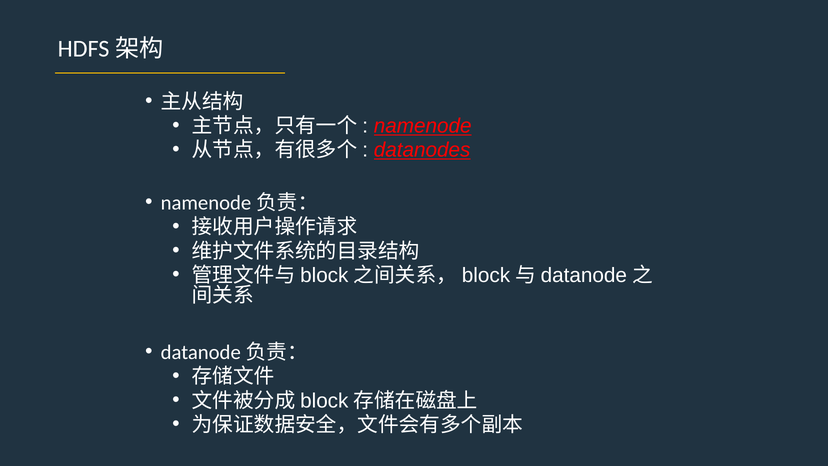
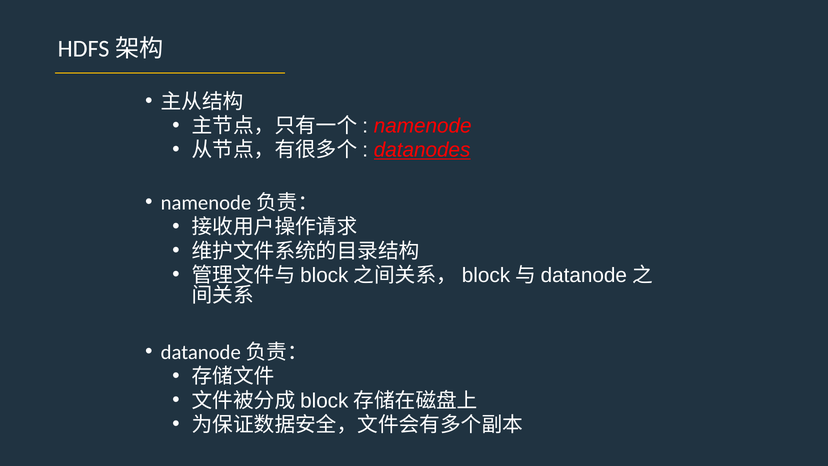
namenode underline: present -> none (423, 126)
